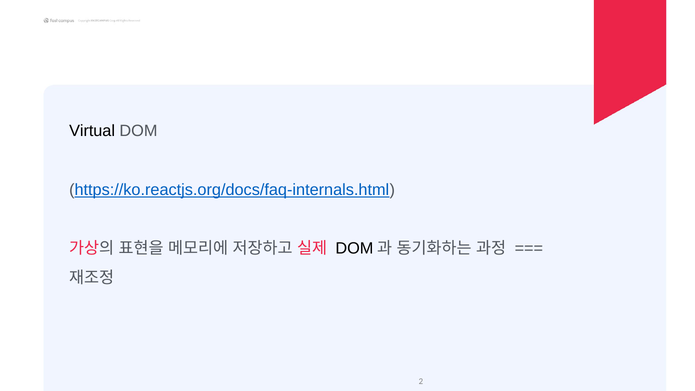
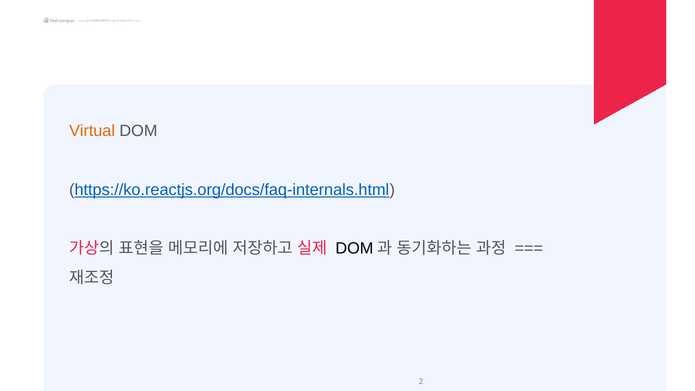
Virtual colour: black -> orange (92, 131)
